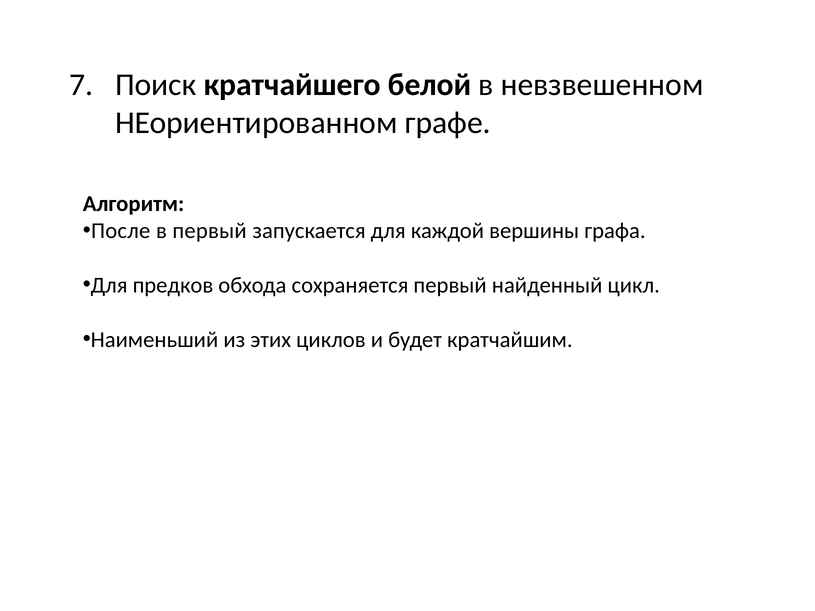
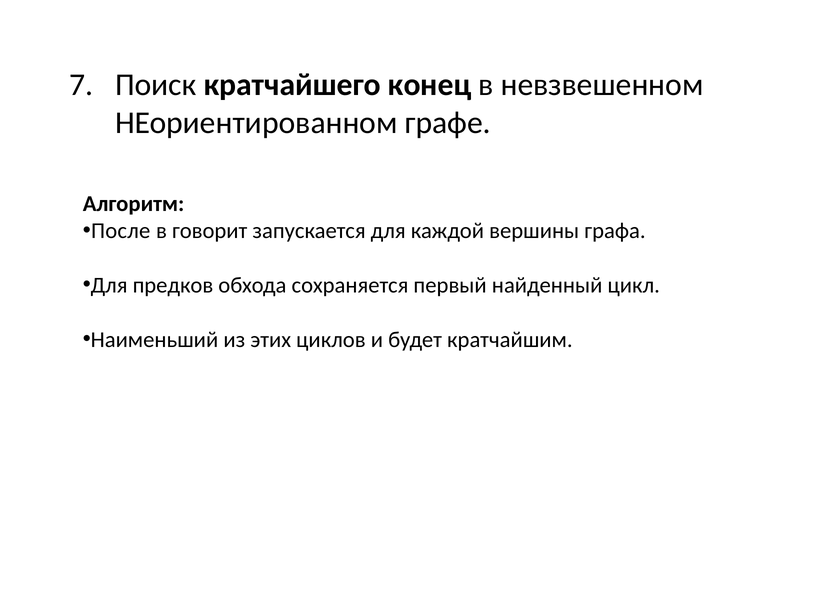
белой: белой -> конец (430, 85)
в первый: первый -> говорит (210, 231)
